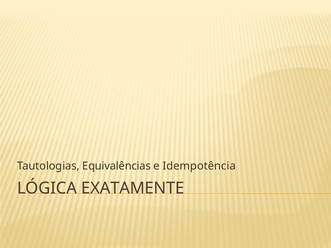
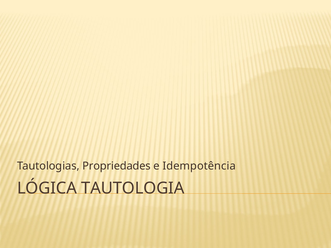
Equivalências: Equivalências -> Propriedades (117, 166)
EXATAMENTE: EXATAMENTE -> TAUTOLOGIA (133, 188)
